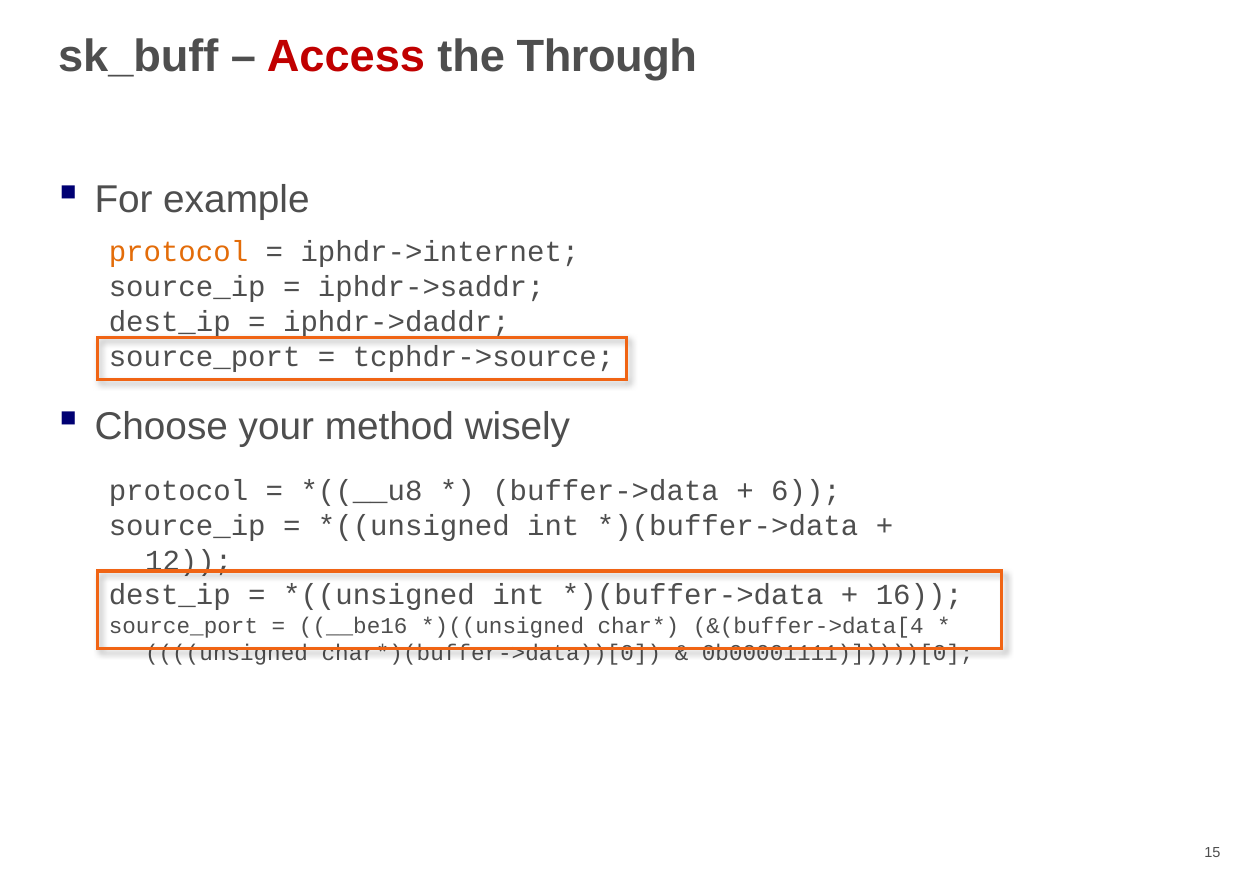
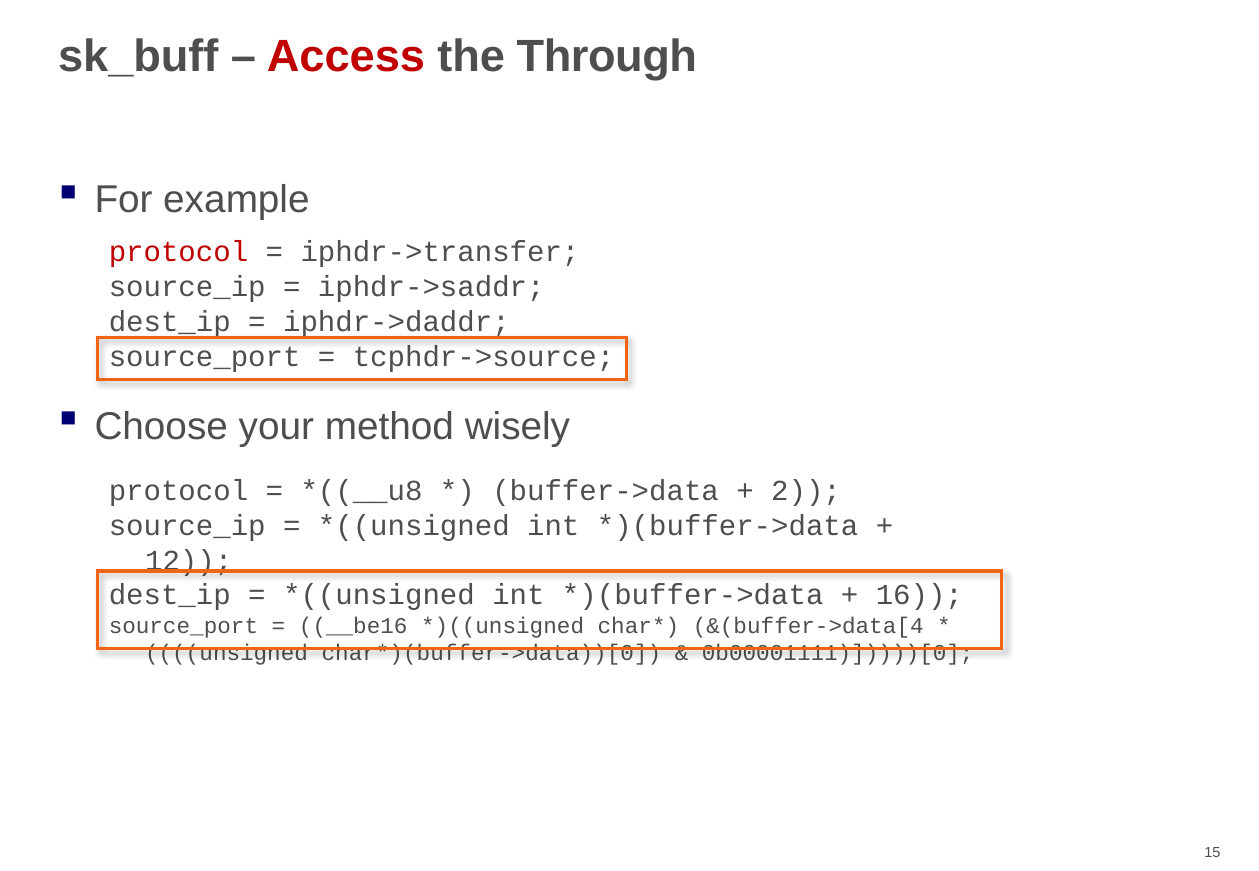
protocol colour: orange -> red (178, 252)
iphdr->internet: iphdr->internet -> iphdr->transfer (440, 252)
6: 6 -> 2 (806, 491)
